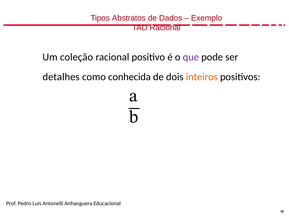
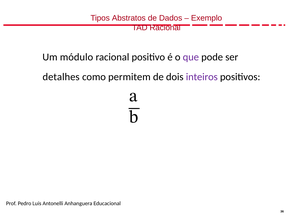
coleção: coleção -> módulo (77, 57)
conhecida: conhecida -> permitem (129, 77)
inteiros colour: orange -> purple (202, 77)
